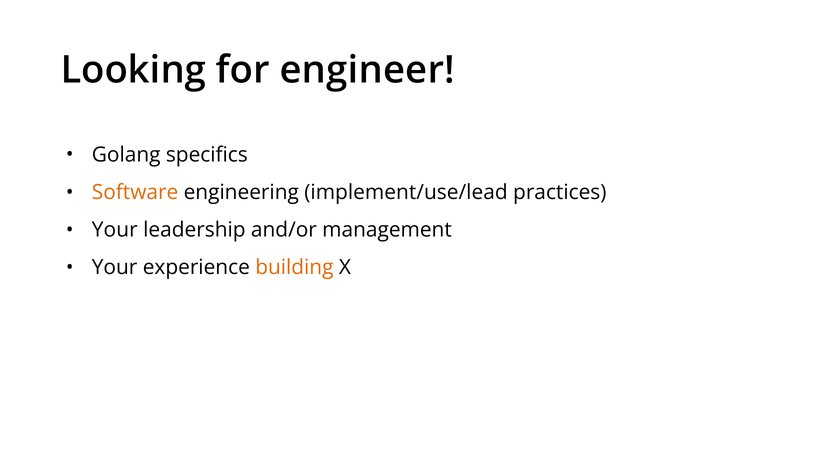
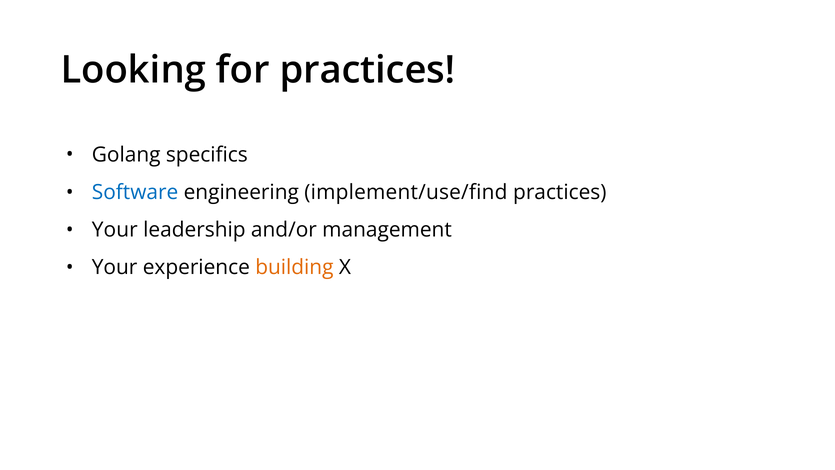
for engineer: engineer -> practices (367, 70)
Software colour: orange -> blue (135, 192)
implement/use/lead: implement/use/lead -> implement/use/find (406, 192)
